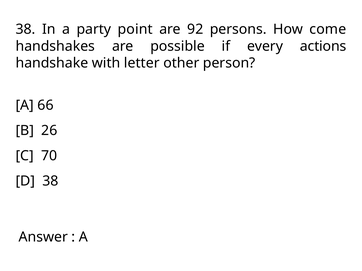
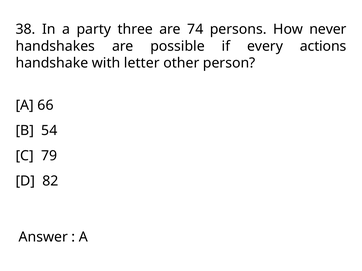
point: point -> three (135, 29)
92: 92 -> 74 (195, 29)
come: come -> never (328, 29)
26: 26 -> 54 (49, 131)
70: 70 -> 79 (49, 156)
D 38: 38 -> 82 (50, 181)
